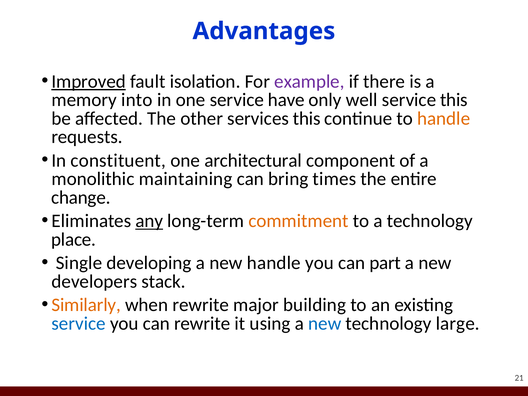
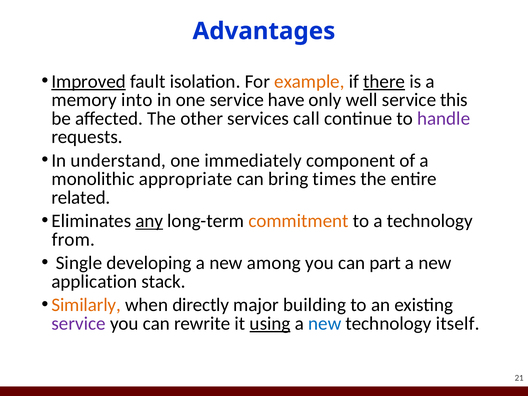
example colour: purple -> orange (309, 81)
there underline: none -> present (384, 81)
services this: this -> call (307, 118)
handle colour: orange -> purple (444, 118)
constituent: constituent -> understand (118, 160)
architectural: architectural -> immediately (253, 160)
maintaining: maintaining -> appropriate (186, 179)
change: change -> related (81, 197)
place: place -> from (73, 239)
new handle: handle -> among (274, 263)
developers: developers -> application (94, 281)
when rewrite: rewrite -> directly (201, 305)
service colour: blue -> purple (79, 323)
using underline: none -> present (270, 323)
large: large -> itself (458, 323)
